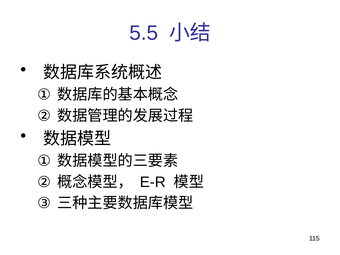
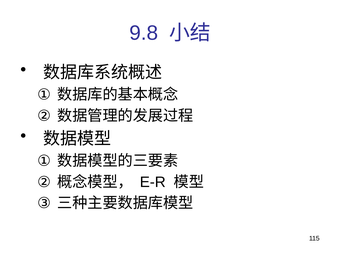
5.5: 5.5 -> 9.8 (144, 33)
